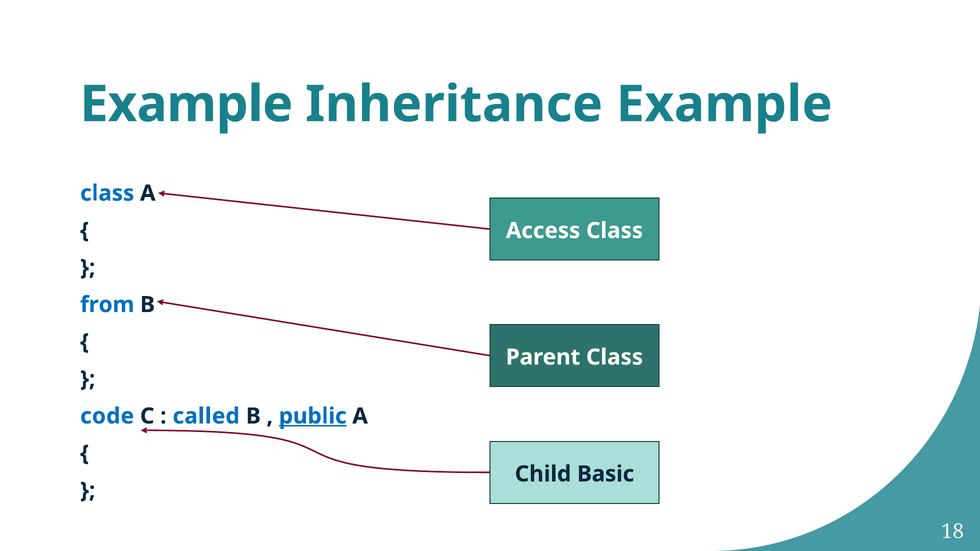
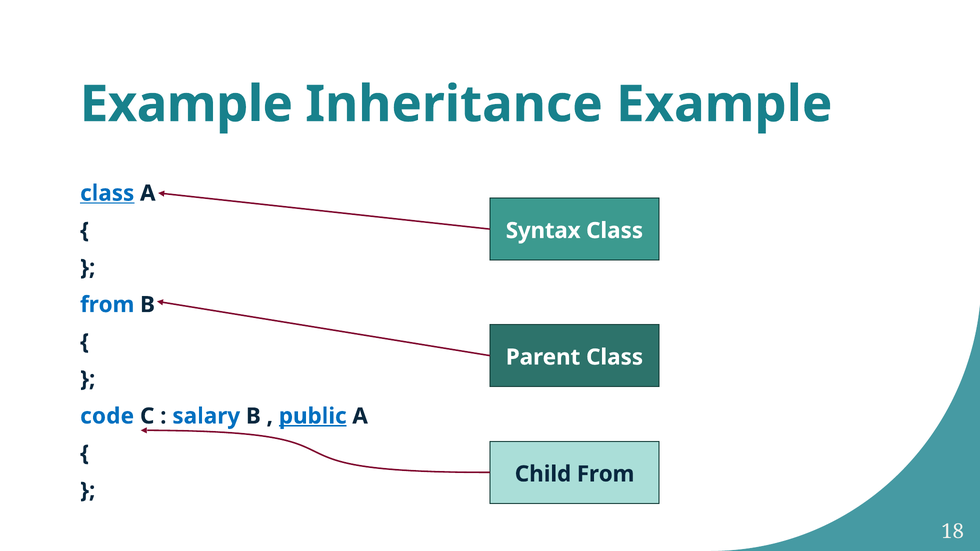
class underline: none -> present (107, 193)
Access: Access -> Syntax (543, 231)
called: called -> salary (206, 416)
Child Basic: Basic -> From (606, 474)
